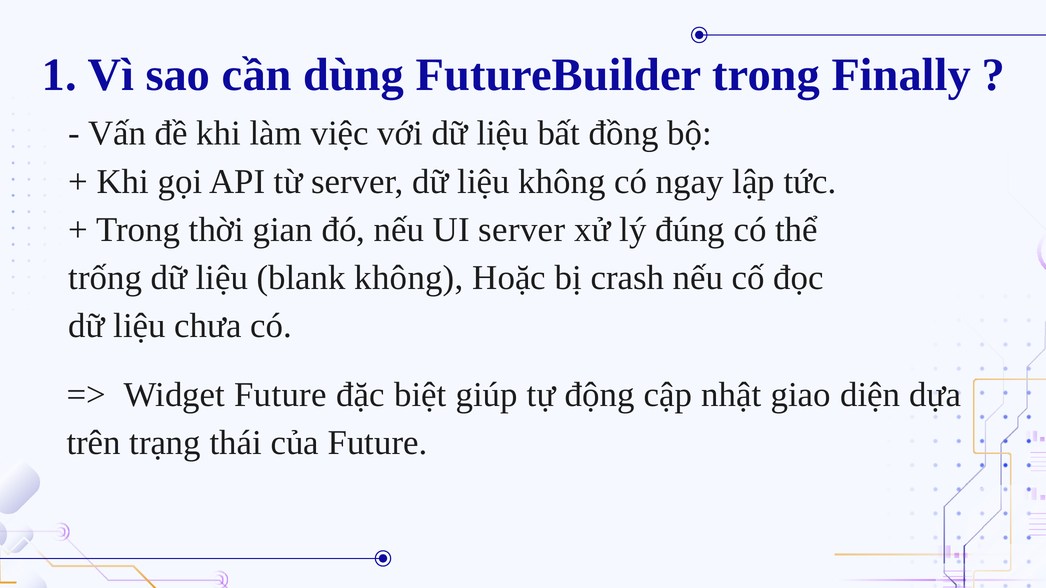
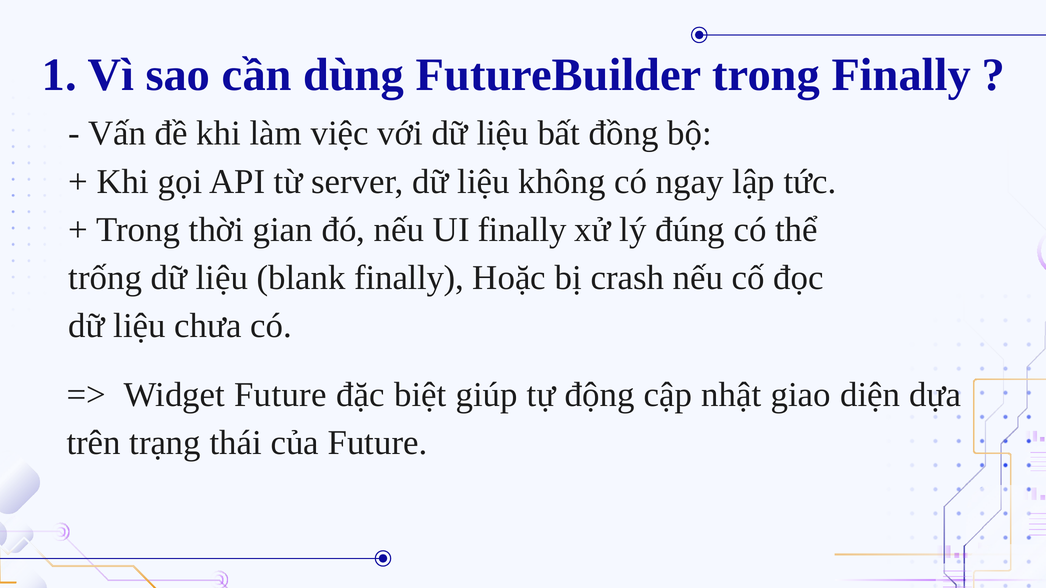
UI server: server -> finally (522, 230)
blank không: không -> finally (409, 278)
